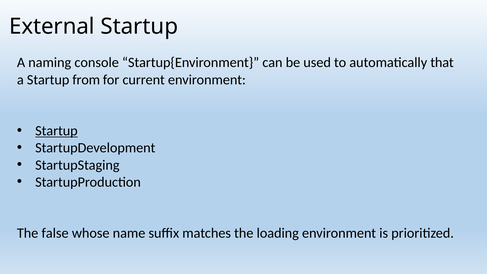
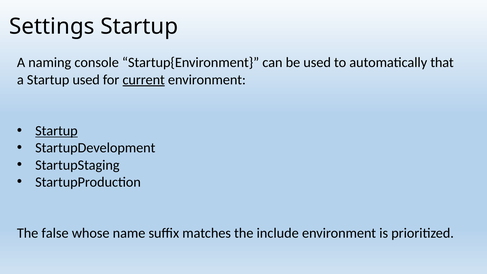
External: External -> Settings (52, 26)
Startup from: from -> used (86, 80)
current underline: none -> present (144, 80)
loading: loading -> include (278, 233)
